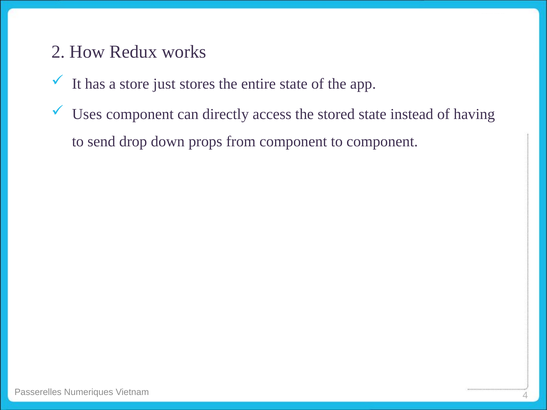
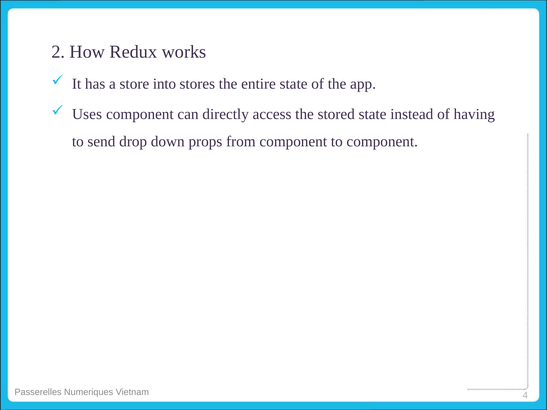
just: just -> into (164, 84)
